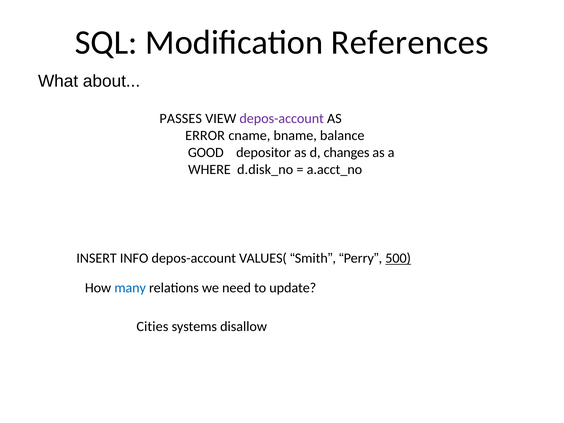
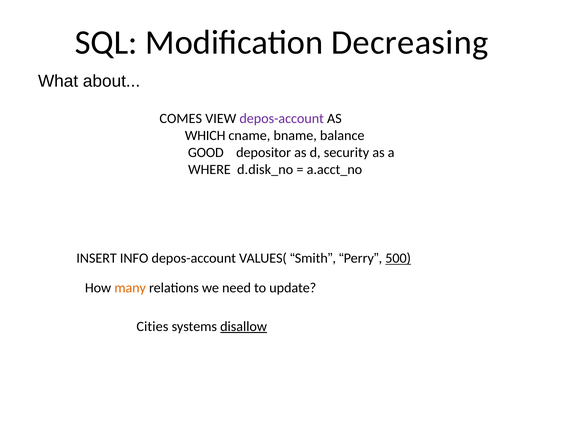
References: References -> Decreasing (410, 42)
PASSES: PASSES -> COMES (181, 119)
ERROR: ERROR -> WHICH (205, 136)
changes: changes -> security (346, 152)
many colour: blue -> orange (130, 288)
disallow underline: none -> present (244, 326)
